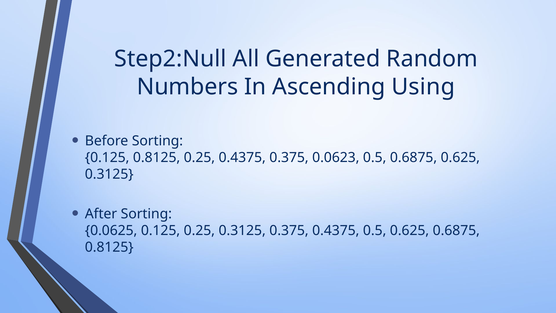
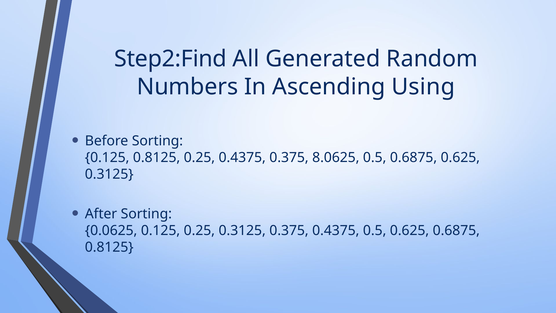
Step2:Null: Step2:Null -> Step2:Find (171, 59)
0.0623: 0.0623 -> 8.0625 (336, 157)
